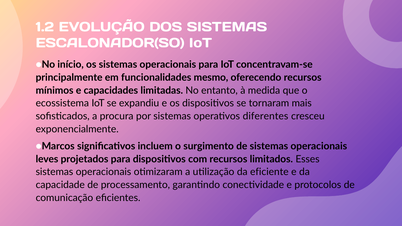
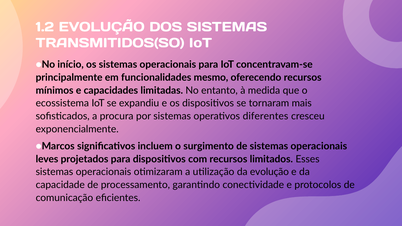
ESCALONADOR(SO: ESCALONADOR(SO -> TRANSMITIDOS(SO (110, 43)
da eficiente: eficiente -> evolução (269, 172)
